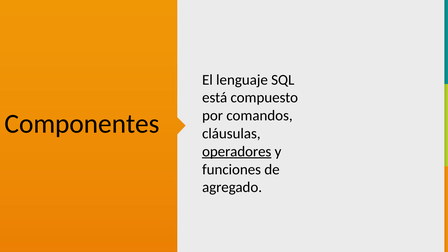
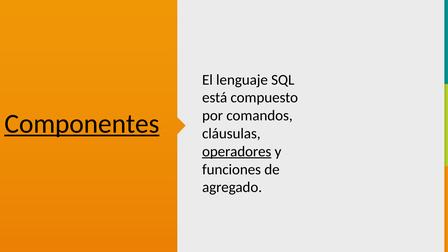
Componentes underline: none -> present (82, 124)
